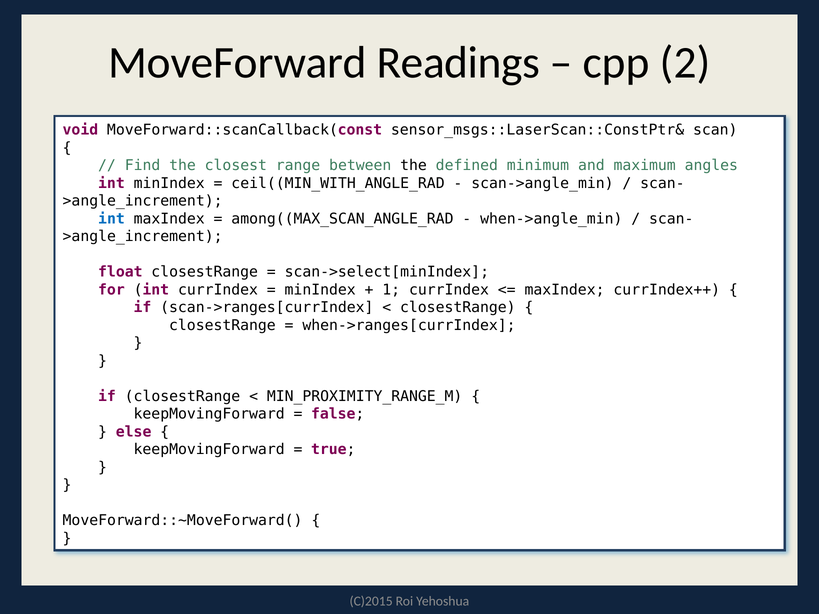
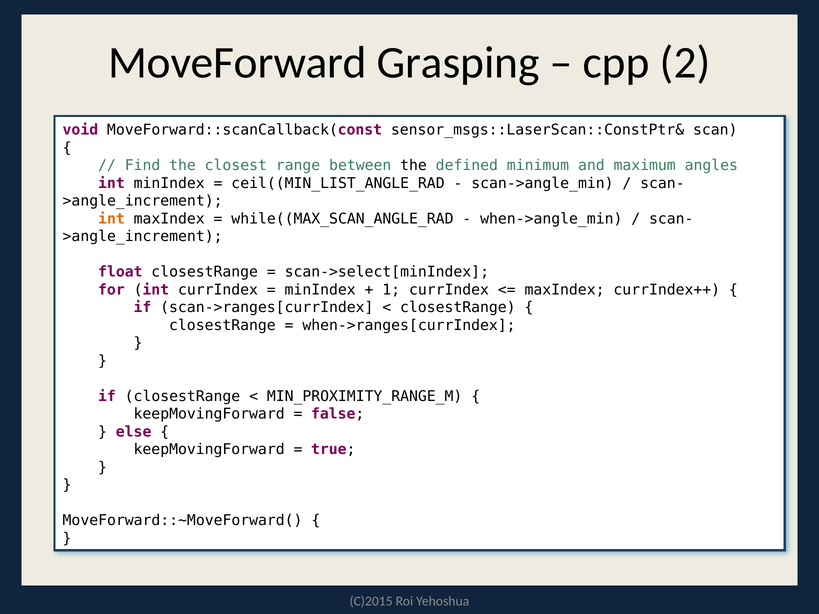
Readings: Readings -> Grasping (458, 63)
ceil((MIN_WITH_ANGLE_RAD: ceil((MIN_WITH_ANGLE_RAD -> ceil((MIN_LIST_ANGLE_RAD (338, 183)
int colour: blue -> orange (111, 219)
among((MAX_SCAN_ANGLE_RAD: among((MAX_SCAN_ANGLE_RAD -> while((MAX_SCAN_ANGLE_RAD (342, 219)
